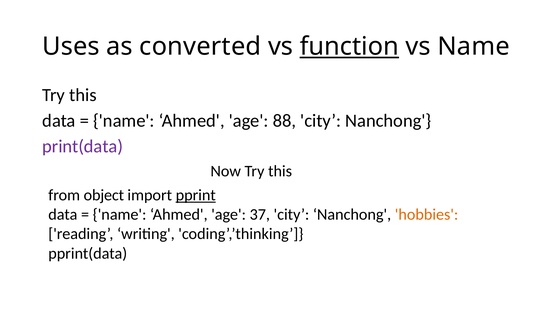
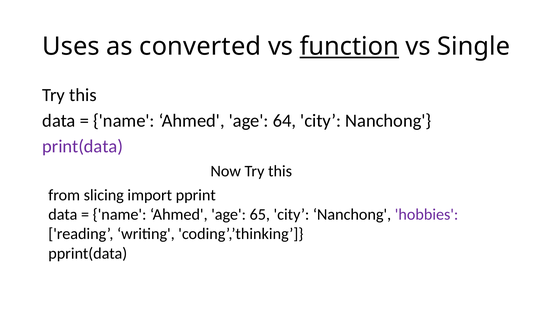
vs Name: Name -> Single (474, 47)
88: 88 -> 64 (284, 121)
object: object -> slicing (104, 195)
pprint underline: present -> none (196, 195)
37: 37 -> 65 (260, 215)
hobbies colour: orange -> purple (427, 215)
